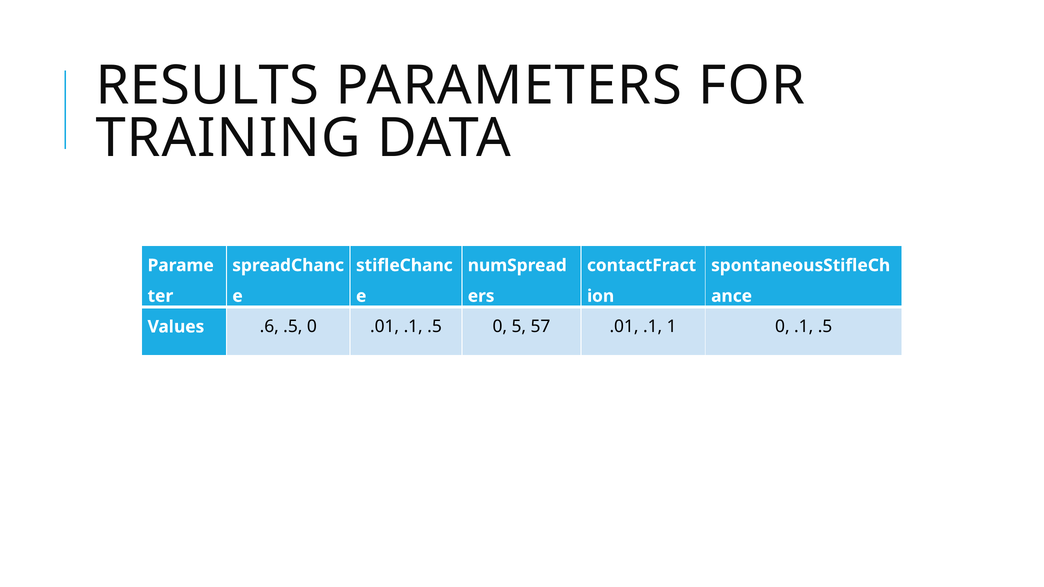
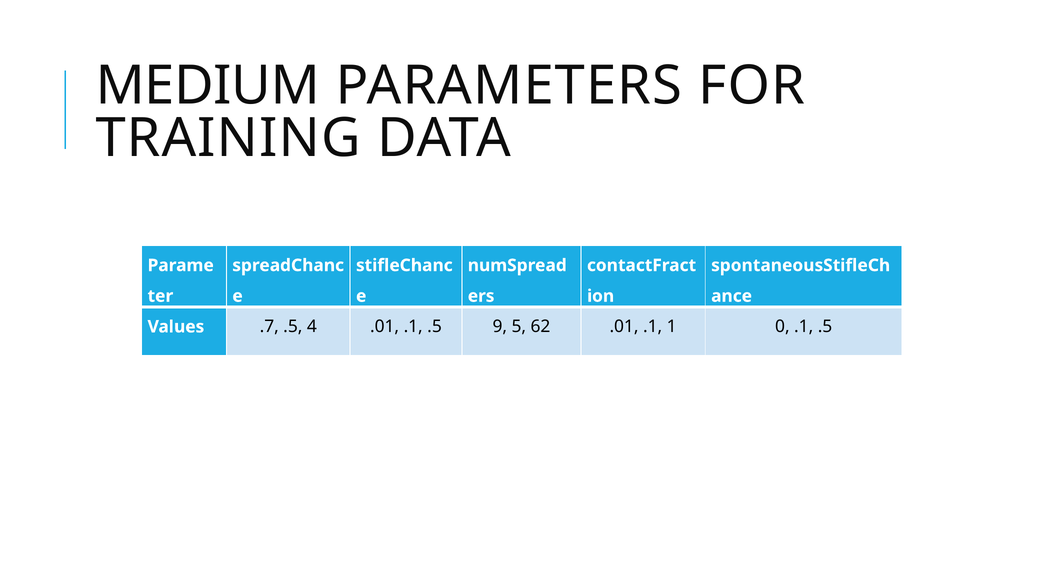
RESULTS: RESULTS -> MEDIUM (208, 86)
.6: .6 -> .7 (269, 327)
0: 0 -> 4 (312, 327)
.1 .5 0: 0 -> 9 (500, 327)
57: 57 -> 62 (540, 327)
